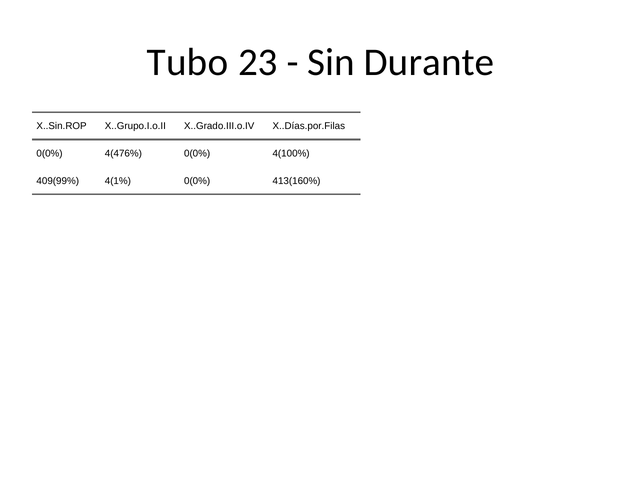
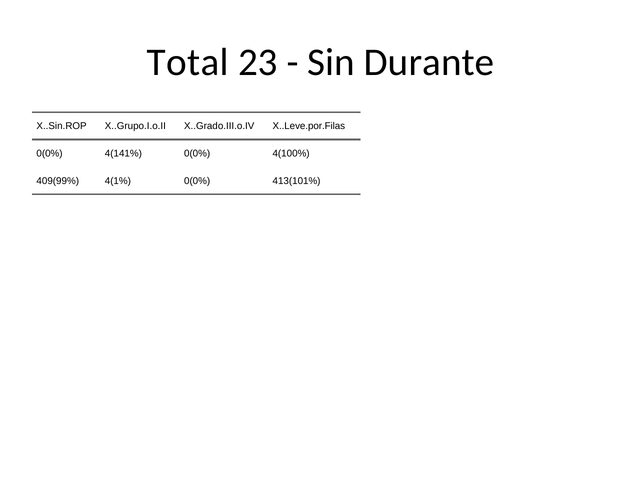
Tubo: Tubo -> Total (188, 62)
X..Días.por.Filas: X..Días.por.Filas -> X..Leve.por.Filas (309, 126)
4(476%: 4(476% -> 4(141% (123, 153)
413(160%: 413(160% -> 413(101% (297, 181)
